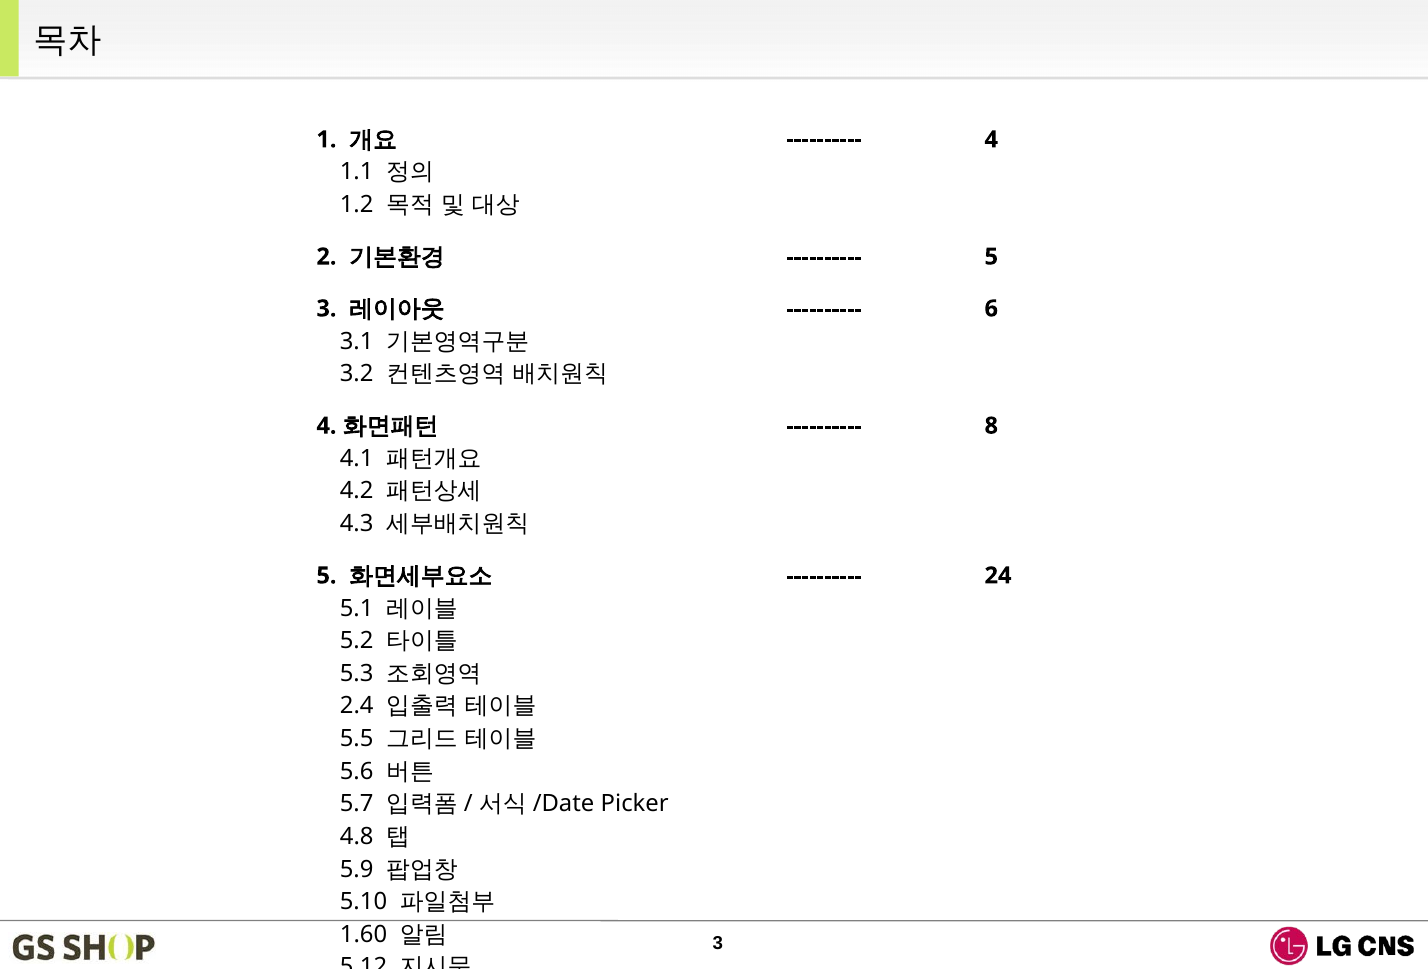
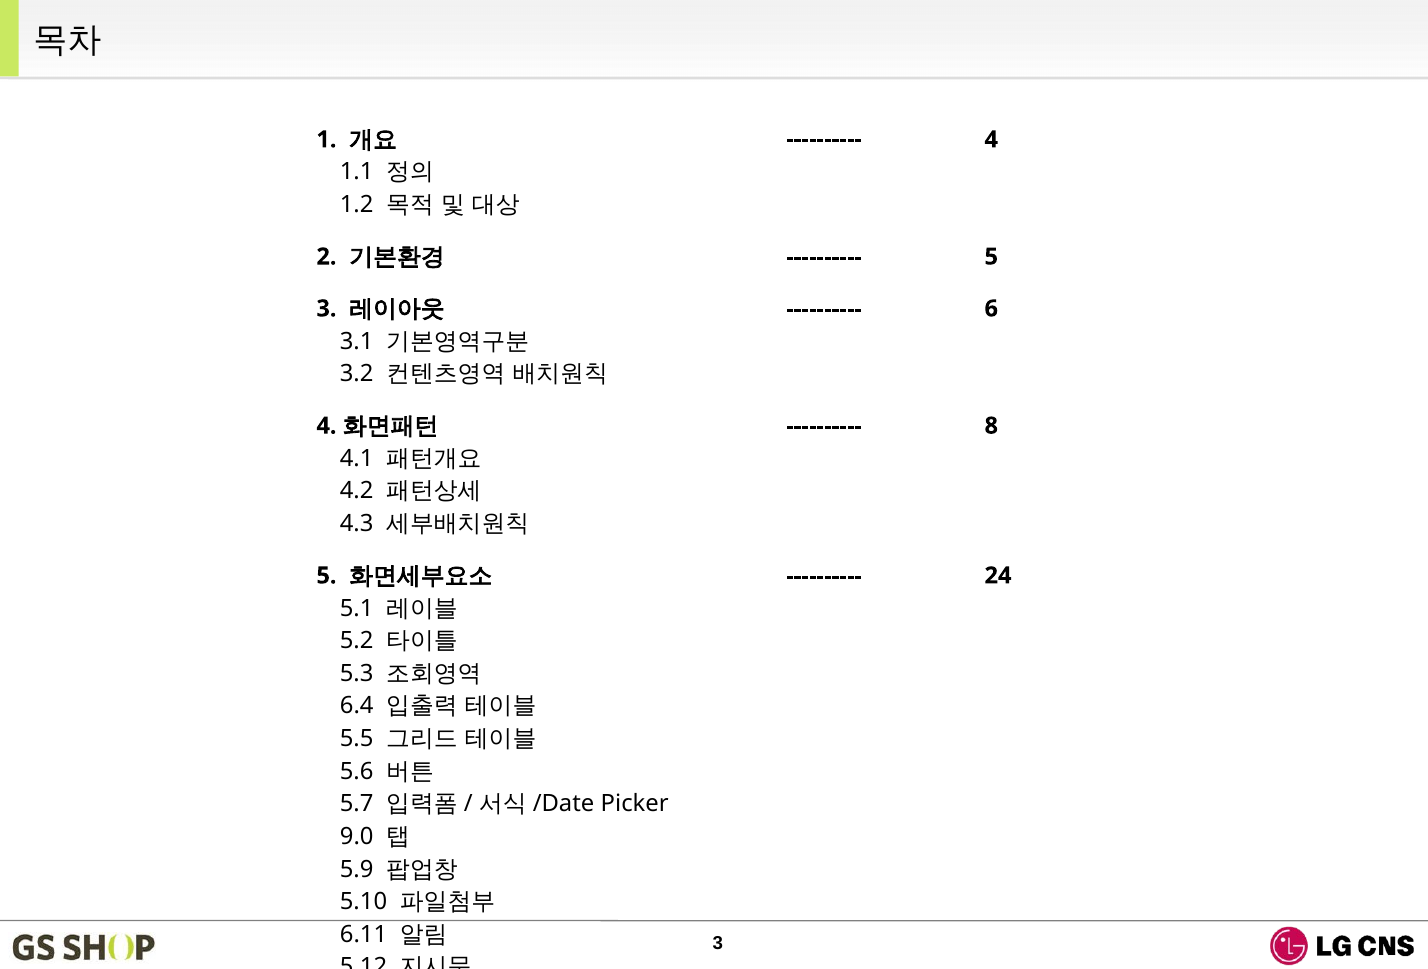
2.4: 2.4 -> 6.4 (357, 706)
4.8: 4.8 -> 9.0 (357, 837)
1.60: 1.60 -> 6.11 (364, 934)
